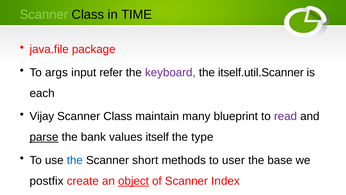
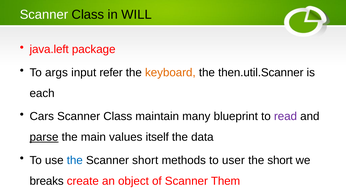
Scanner colour: light green -> white (44, 15)
TIME: TIME -> WILL (137, 15)
java.file: java.file -> java.left (49, 49)
keyboard colour: purple -> orange (170, 72)
itself.util.Scanner: itself.util.Scanner -> then.util.Scanner (261, 72)
Vijay: Vijay -> Cars (42, 116)
bank: bank -> main (93, 137)
type: type -> data (202, 137)
the base: base -> short (280, 160)
postfix: postfix -> breaks (47, 181)
object underline: present -> none (133, 181)
Index: Index -> Them (226, 181)
